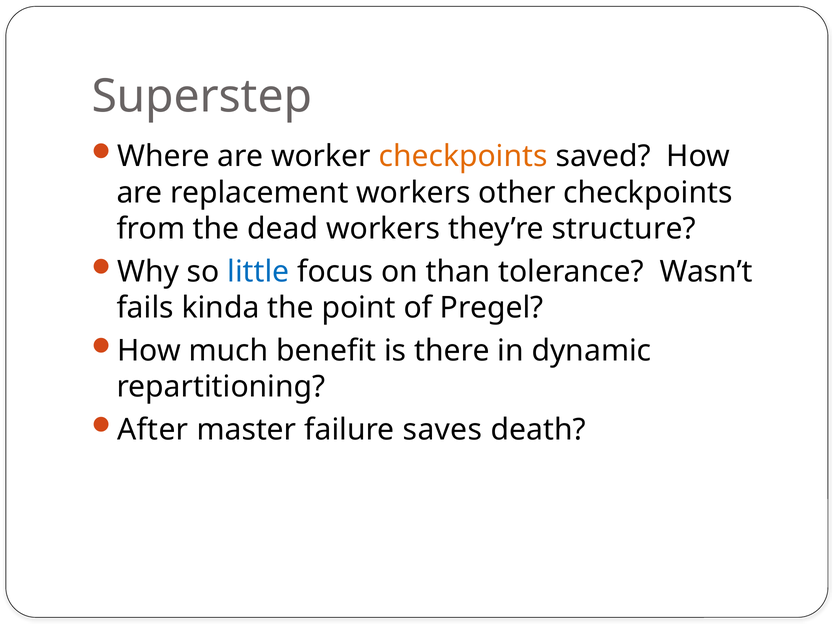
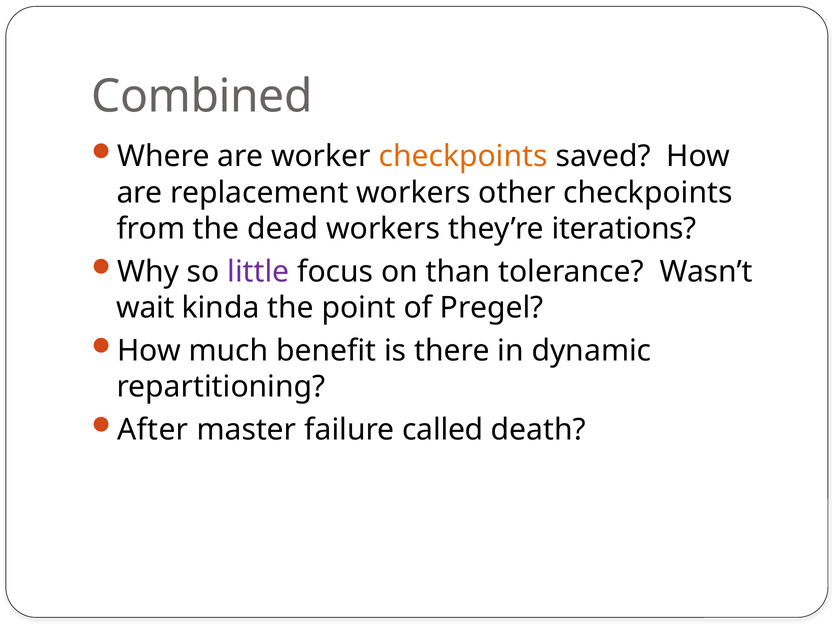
Superstep: Superstep -> Combined (202, 96)
structure: structure -> iterations (624, 229)
little colour: blue -> purple (258, 271)
fails: fails -> wait (145, 308)
saves: saves -> called (443, 429)
